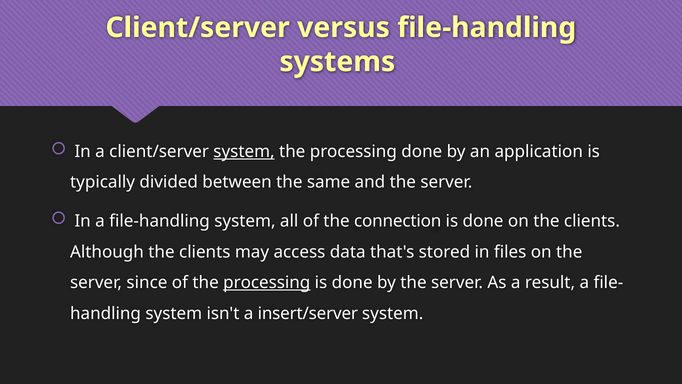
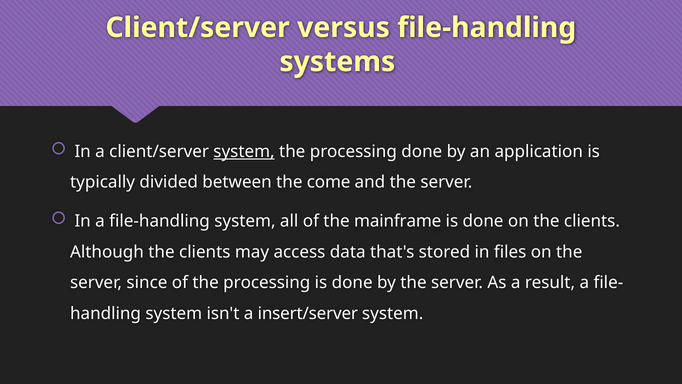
same: same -> come (329, 182)
connection: connection -> mainframe (398, 221)
processing underline: present -> none (267, 282)
